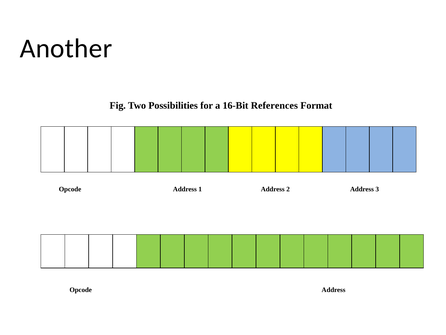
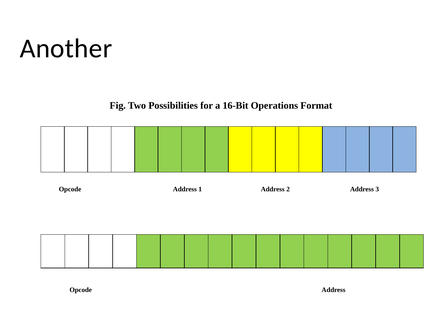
References: References -> Operations (274, 106)
